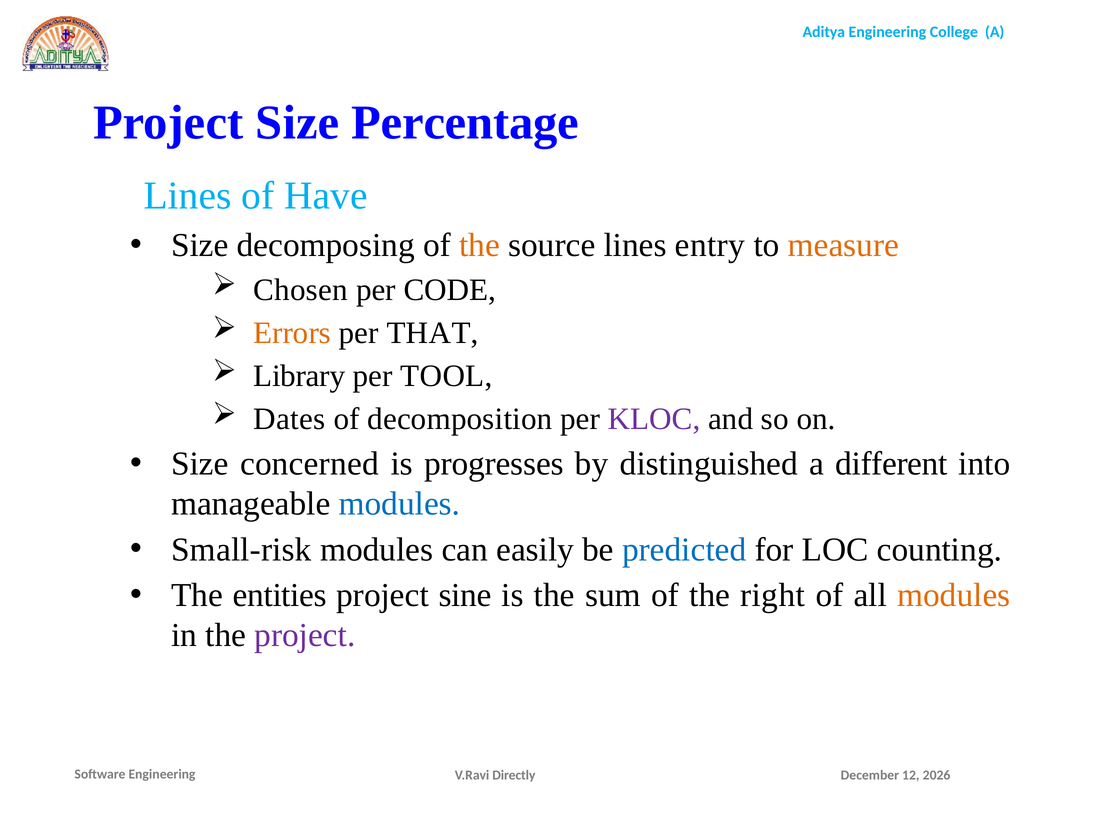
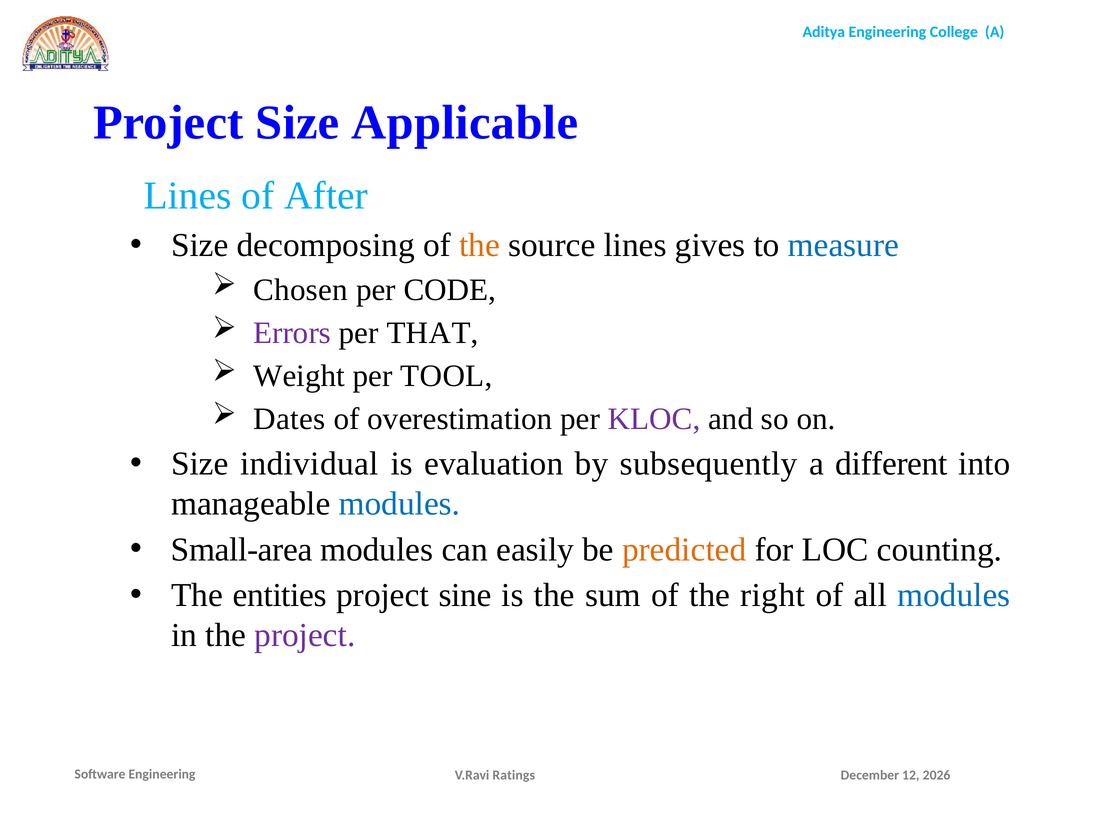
Percentage: Percentage -> Applicable (465, 123)
Have: Have -> After (326, 196)
entry: entry -> gives (710, 246)
measure colour: orange -> blue (843, 246)
Errors colour: orange -> purple (292, 333)
Library: Library -> Weight (299, 376)
decomposition: decomposition -> overestimation (460, 419)
concerned: concerned -> individual (309, 464)
progresses: progresses -> evaluation (494, 464)
distinguished: distinguished -> subsequently (709, 464)
Small-risk: Small-risk -> Small-area (242, 550)
predicted colour: blue -> orange (684, 550)
modules colour: orange -> blue (954, 596)
Directly: Directly -> Ratings (514, 776)
